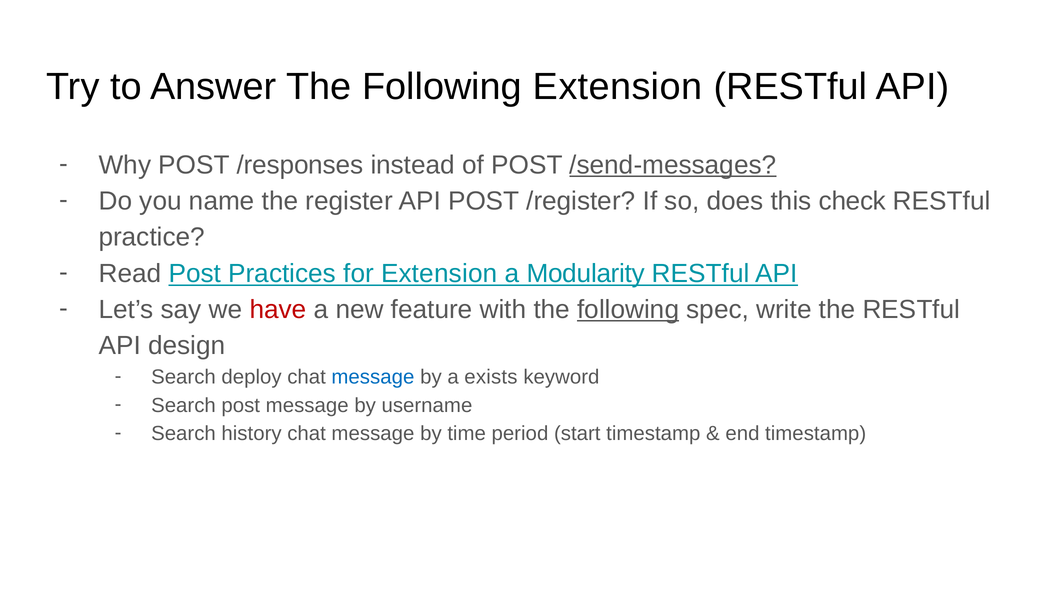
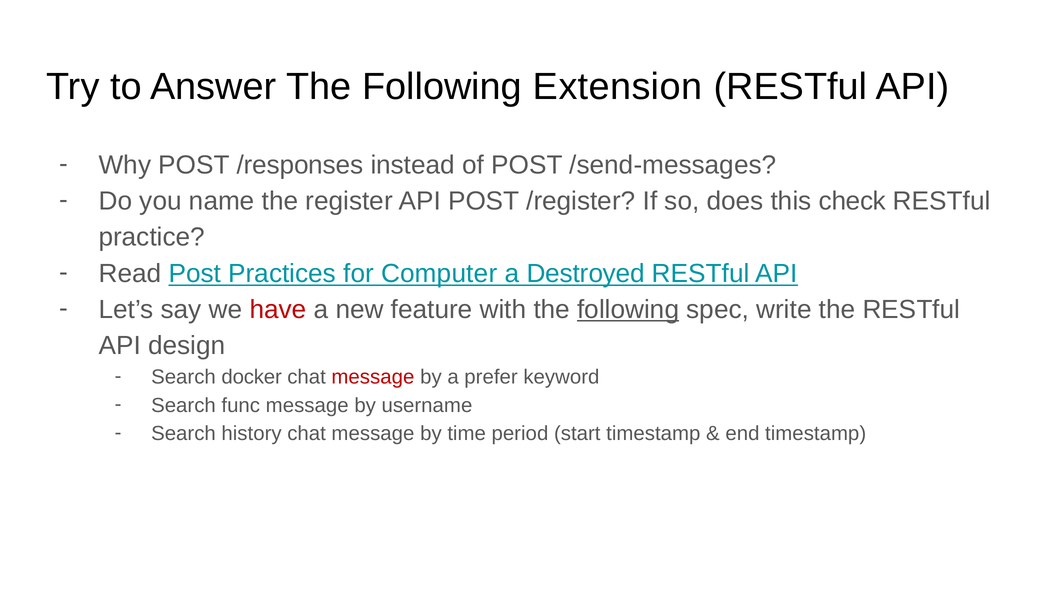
/send-messages underline: present -> none (673, 165)
for Extension: Extension -> Computer (439, 274)
Modularity: Modularity -> Destroyed (586, 274)
deploy: deploy -> docker (252, 377)
message colour: blue -> red (373, 377)
exists: exists -> prefer (491, 377)
Search post: post -> func (241, 405)
